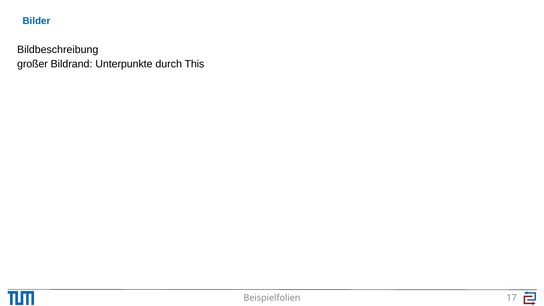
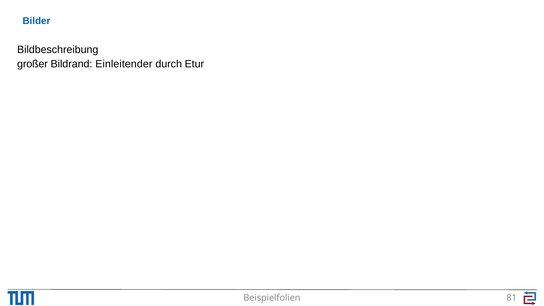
Unterpunkte: Unterpunkte -> Einleitender (124, 64)
This: This -> Etur (194, 64)
17: 17 -> 81 (512, 298)
